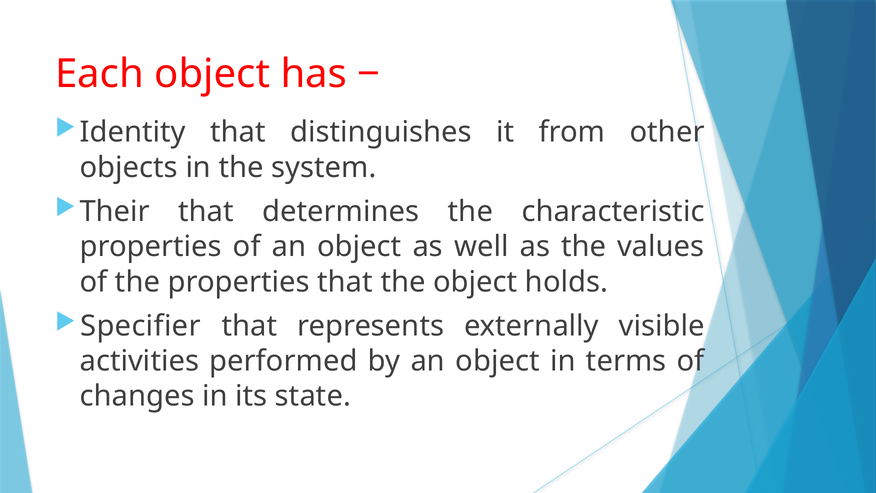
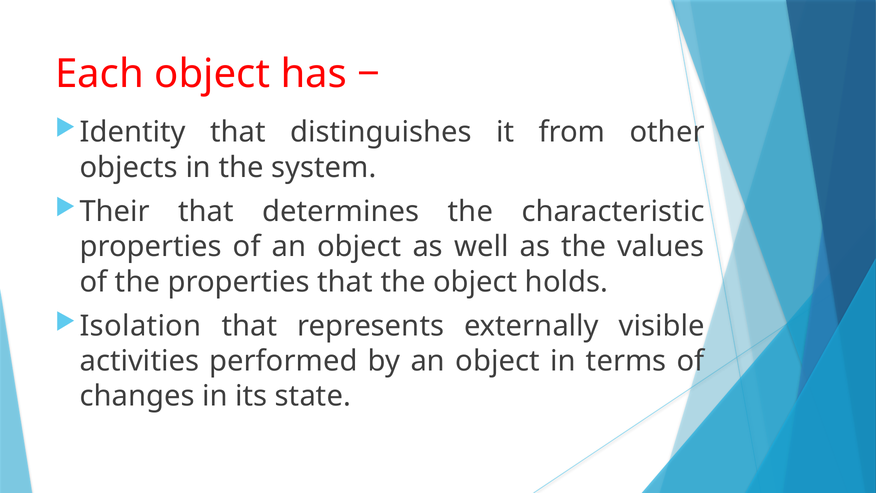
Specifier: Specifier -> Isolation (141, 326)
